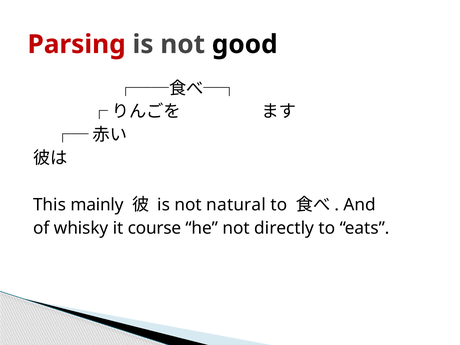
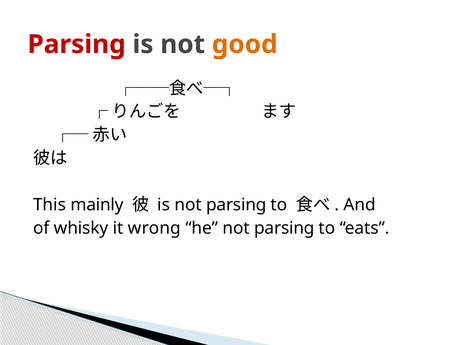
good colour: black -> orange (245, 44)
is not natural: natural -> parsing (236, 205)
course: course -> wrong (154, 228)
he not directly: directly -> parsing (284, 228)
